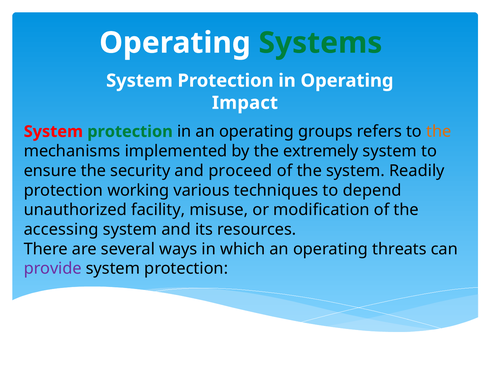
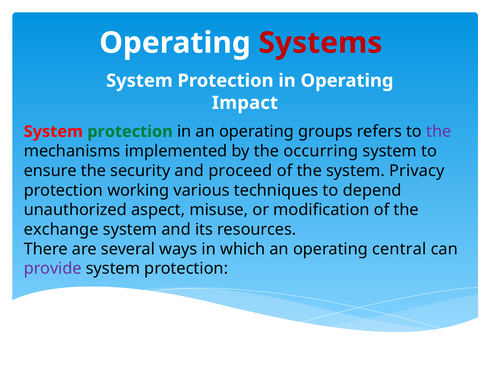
Systems colour: green -> red (320, 43)
the colour: orange -> purple (439, 132)
extremely: extremely -> occurring (321, 151)
Readily: Readily -> Privacy (417, 171)
facility: facility -> aspect (158, 210)
accessing: accessing -> exchange (61, 230)
threats: threats -> central (399, 249)
